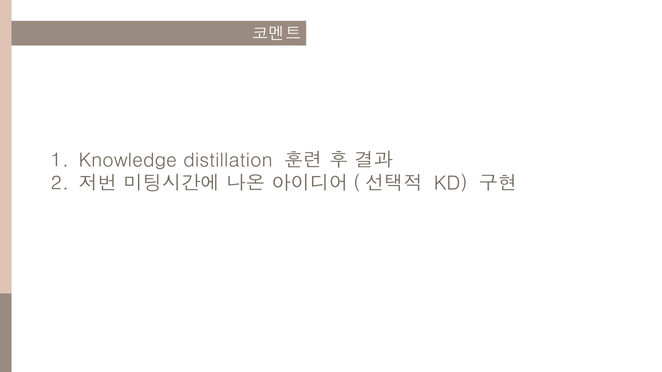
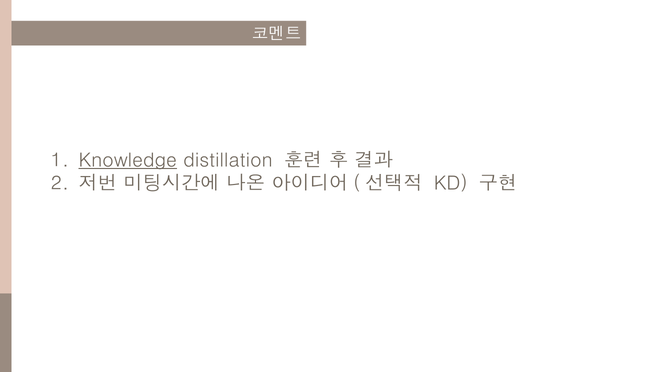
Knowledge underline: none -> present (128, 160)
